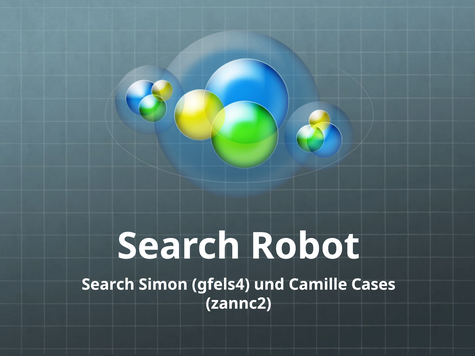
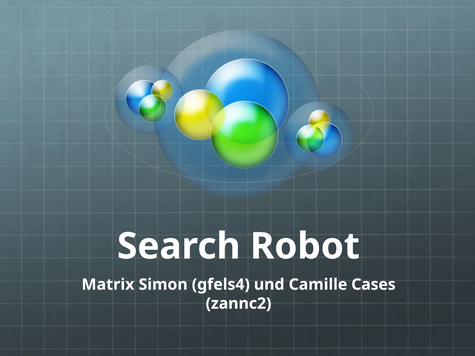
Search: Search -> Matrix (108, 285)
